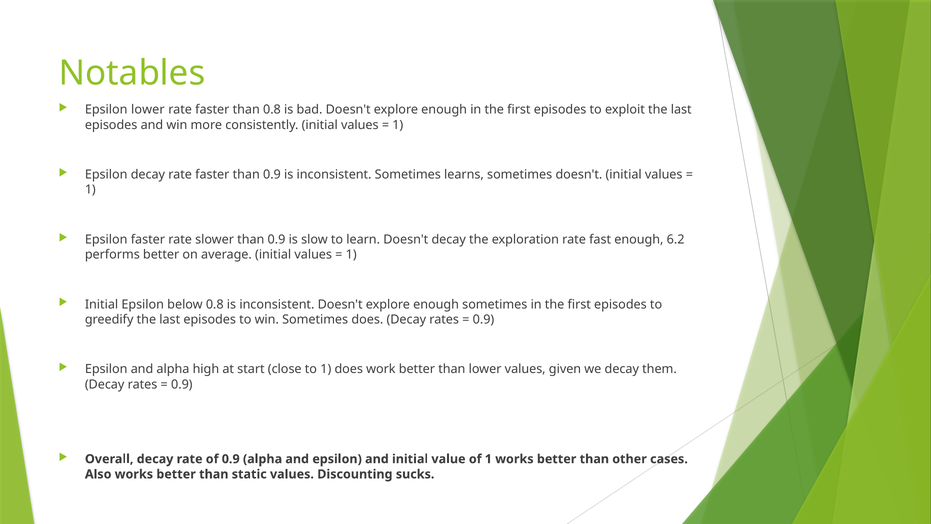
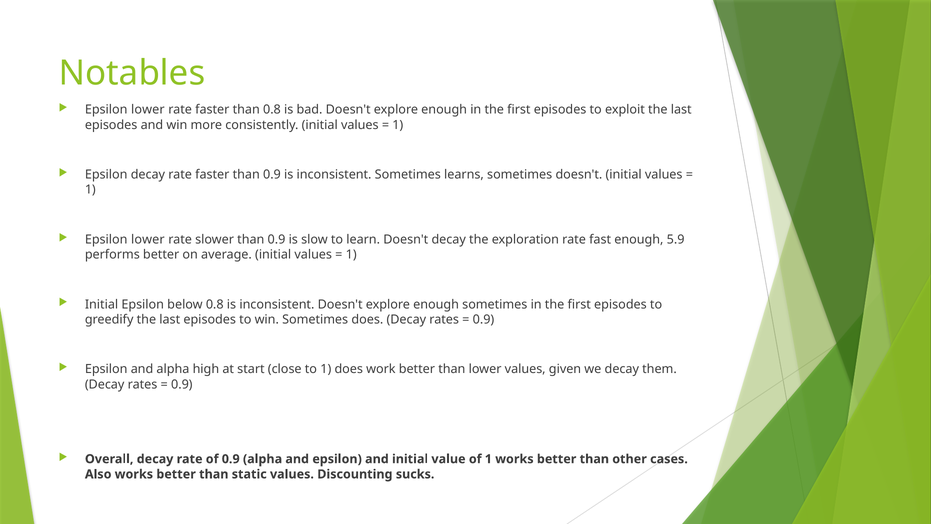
faster: faster -> lower (148, 239)
6.2: 6.2 -> 5.9 (676, 239)
